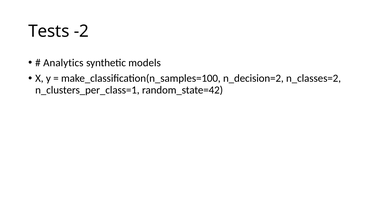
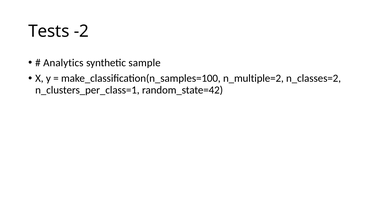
models: models -> sample (145, 63)
n_decision=2: n_decision=2 -> n_multiple=2 (253, 78)
